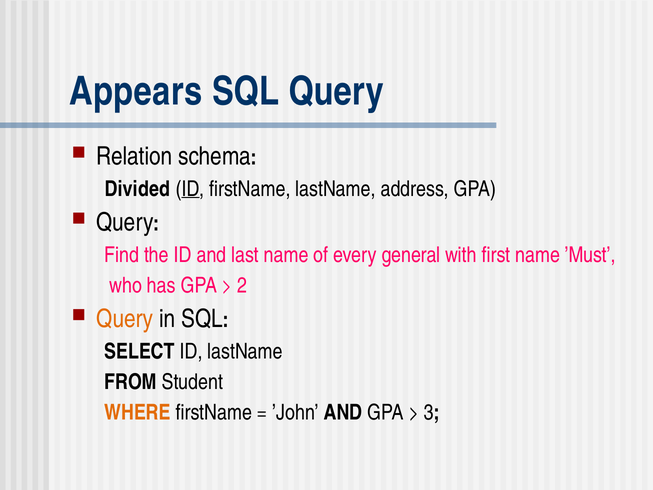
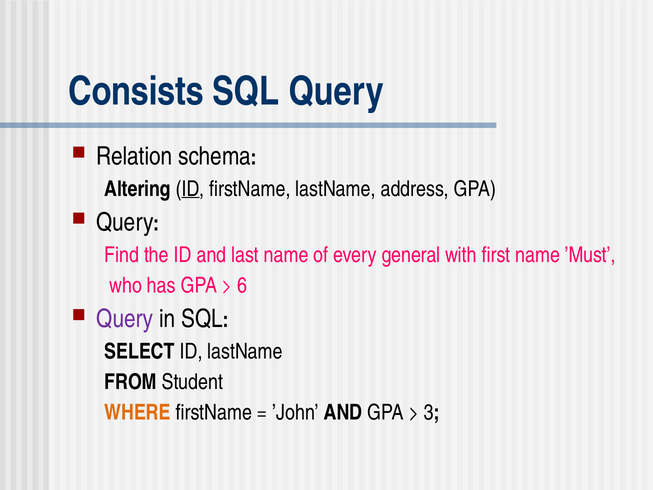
Appears: Appears -> Consists (136, 92)
Divided: Divided -> Altering (138, 189)
2: 2 -> 6 (242, 285)
Query colour: orange -> purple (125, 319)
